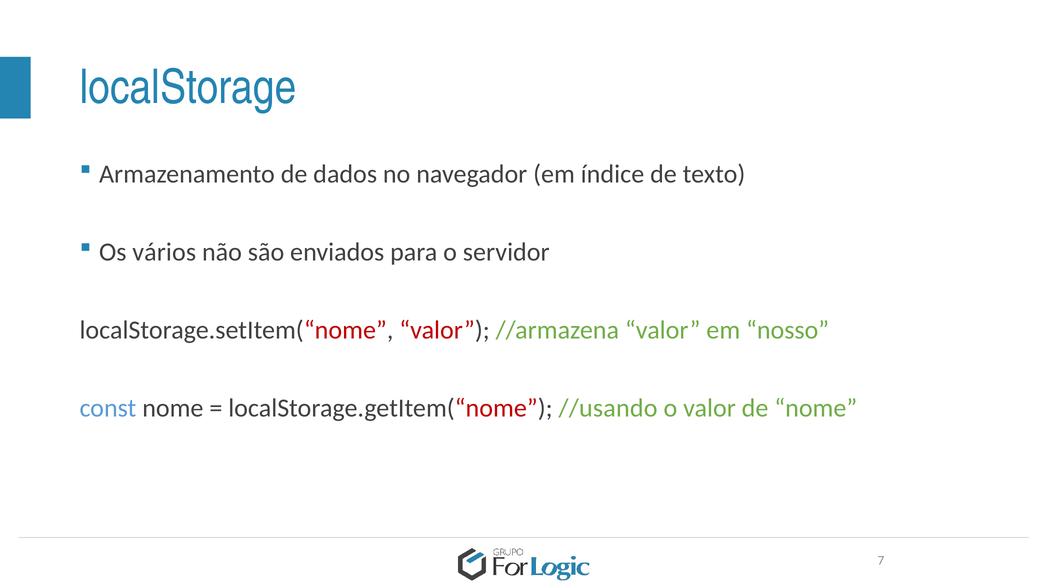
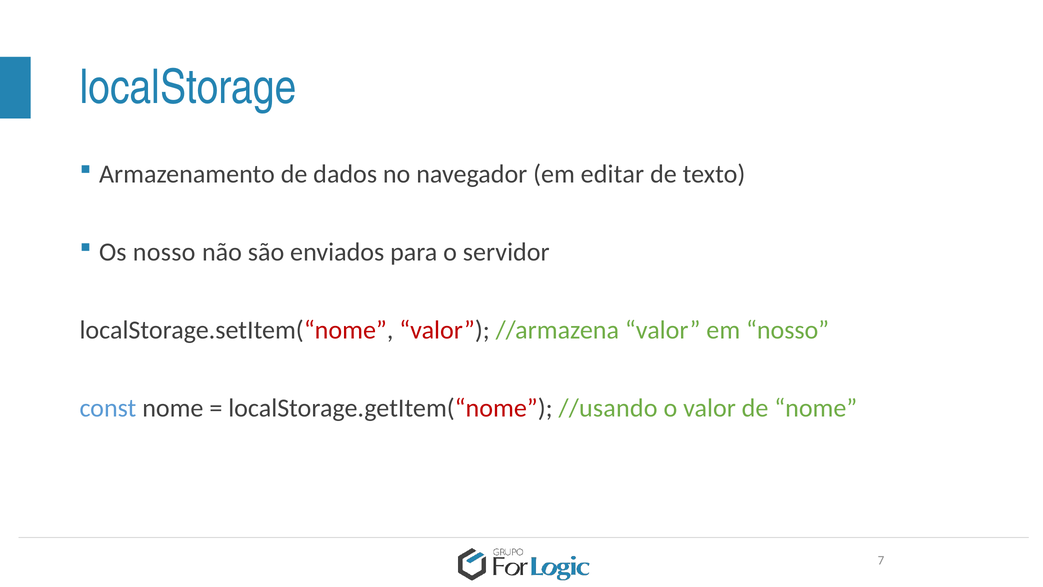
índice: índice -> editar (612, 174)
Os vários: vários -> nosso (164, 252)
